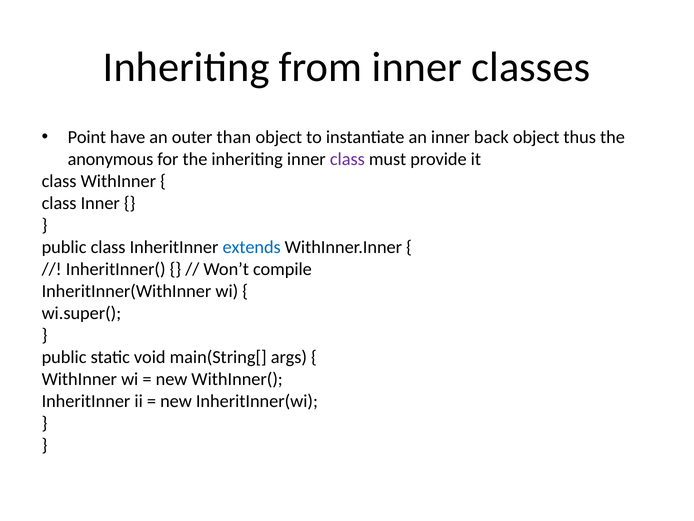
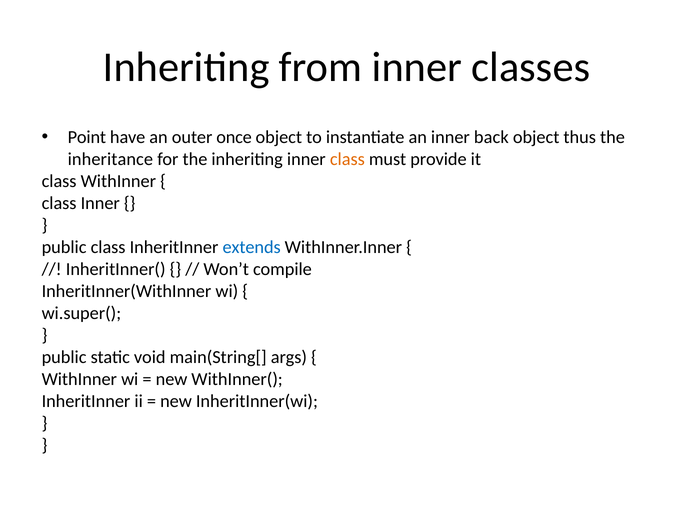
than: than -> once (234, 137)
anonymous: anonymous -> inheritance (110, 159)
class colour: purple -> orange (347, 159)
